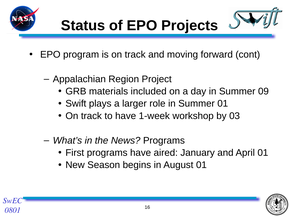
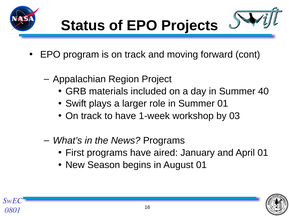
09: 09 -> 40 (263, 92)
